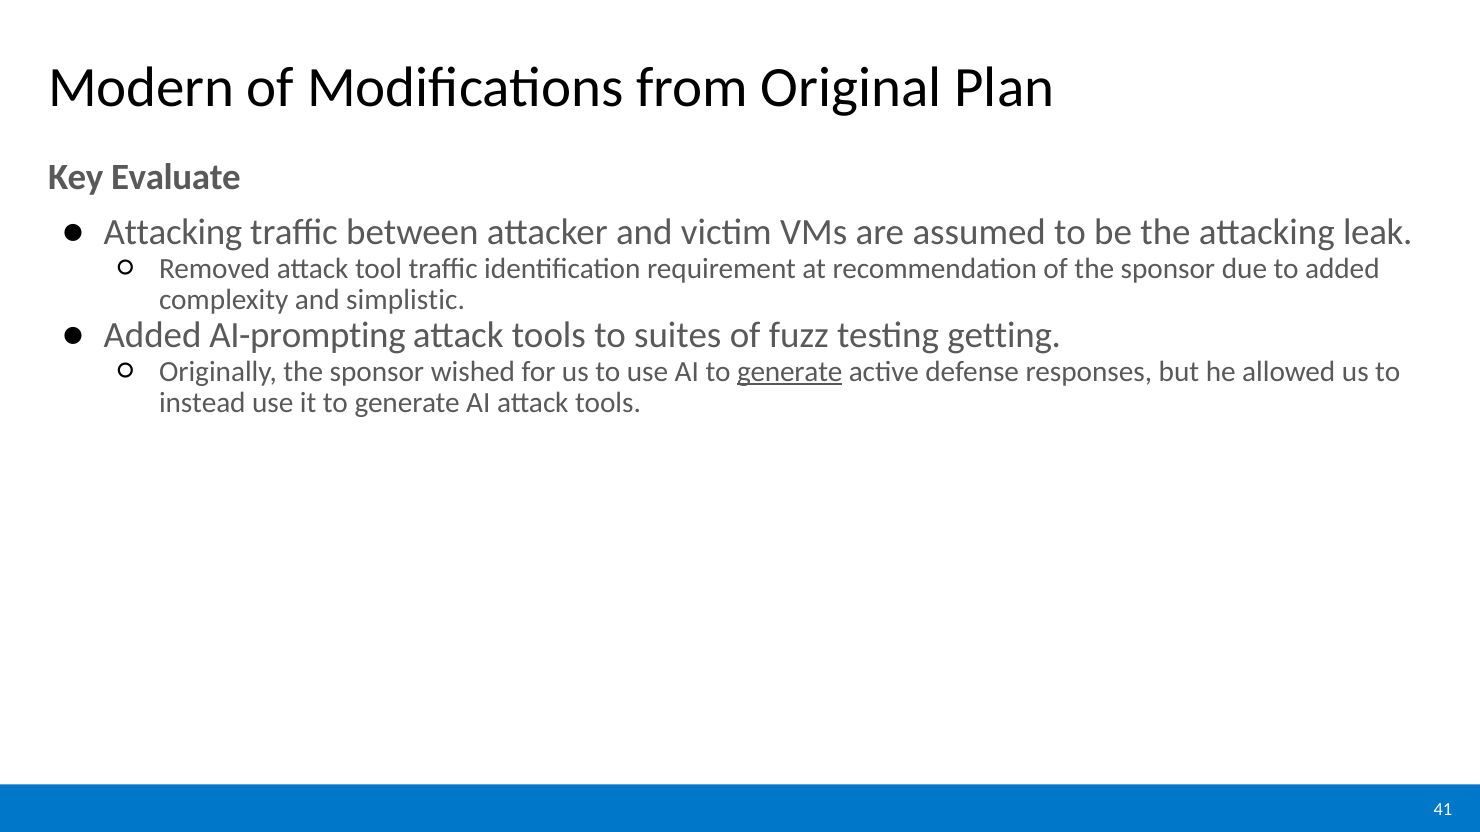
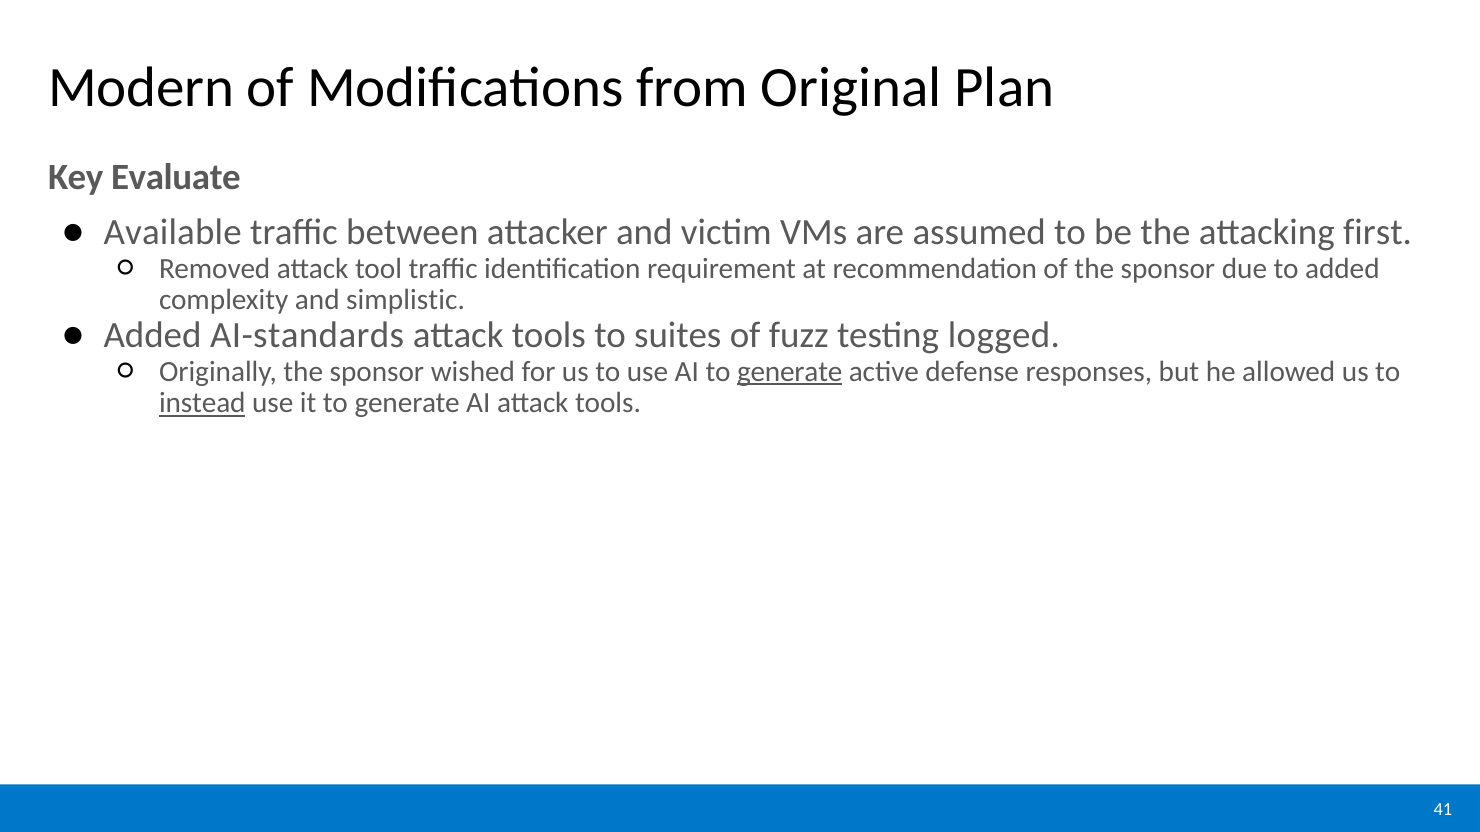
Attacking: Attacking -> Available (173, 233)
leak: leak -> first (1378, 233)
AI-prompting: AI-prompting -> AI-standards (307, 336)
getting: getting -> logged (1004, 336)
instead underline: none -> present (202, 403)
